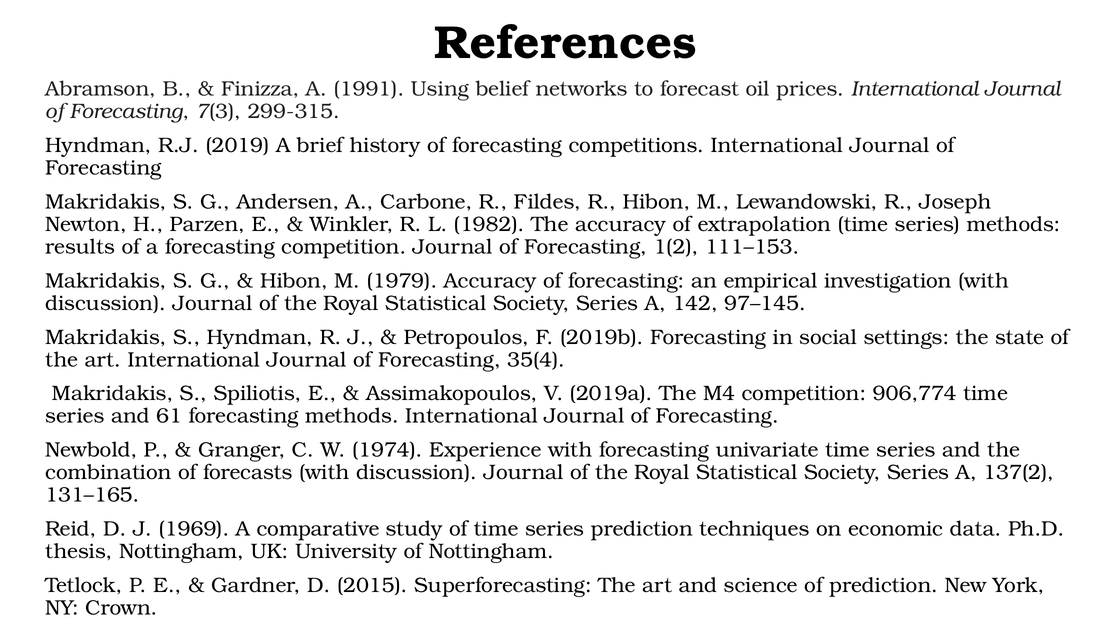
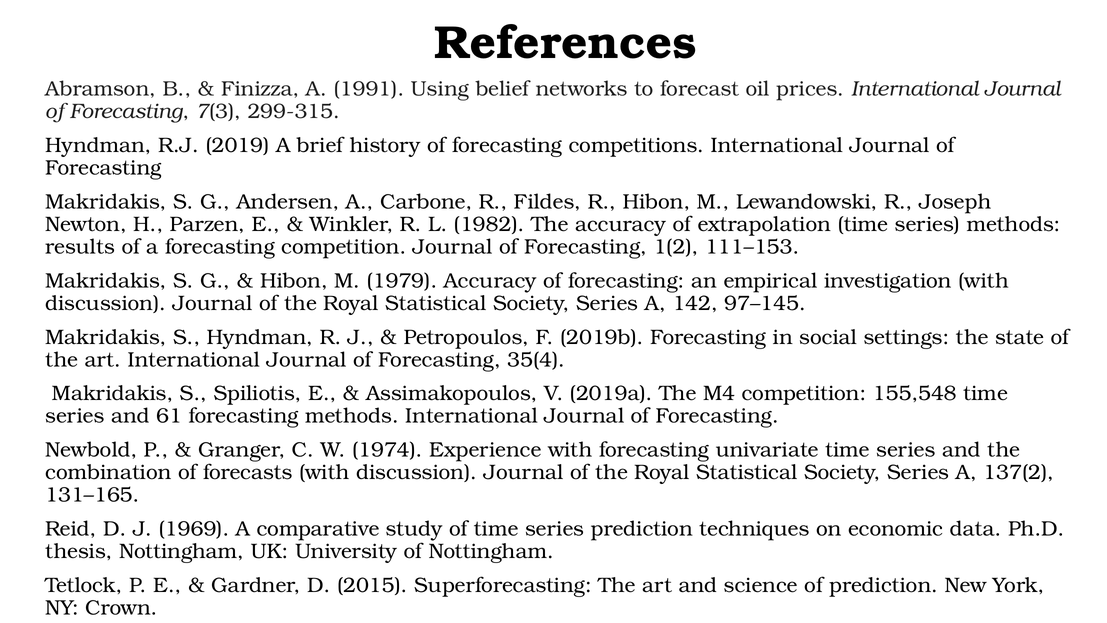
906,774: 906,774 -> 155,548 (915, 393)
